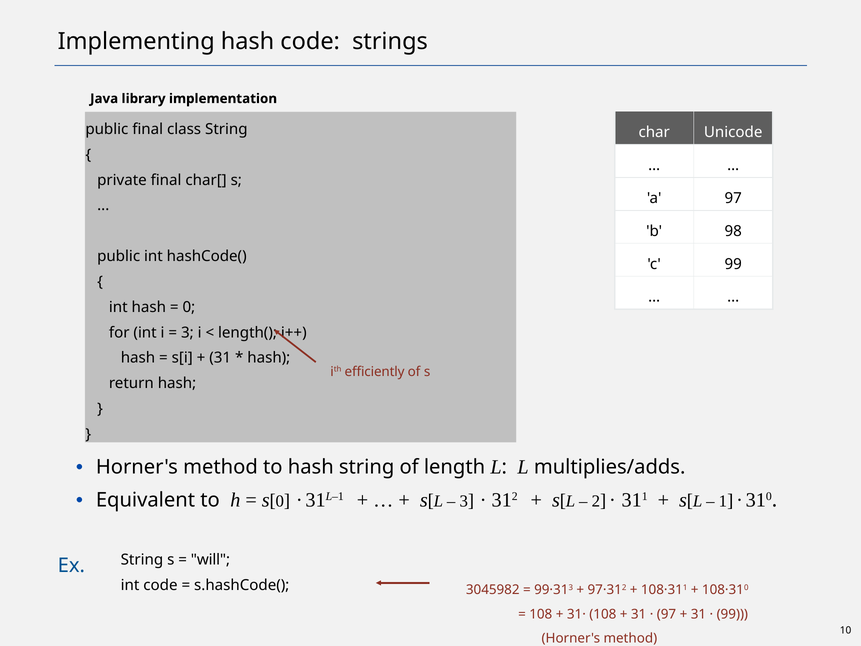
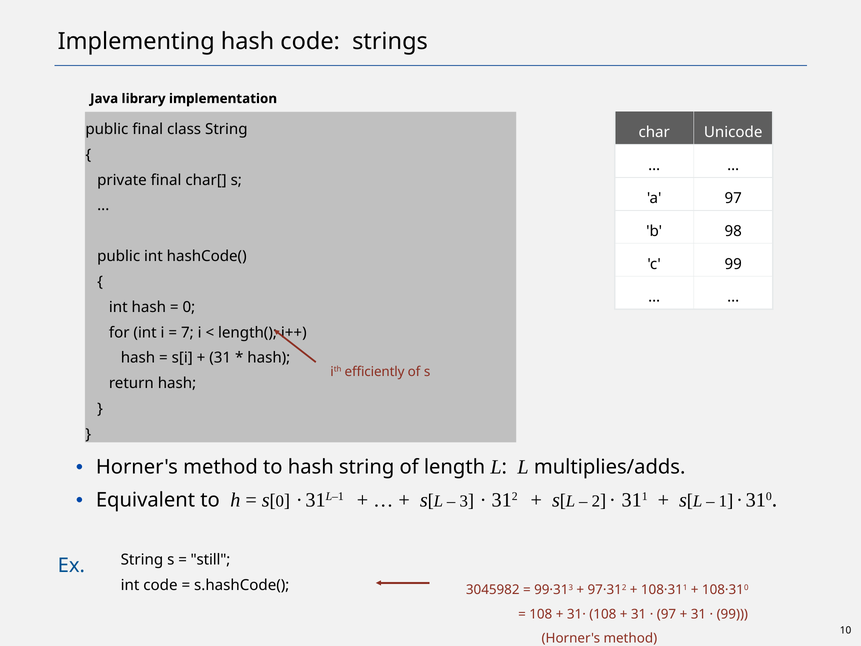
3: 3 -> 7 (187, 332)
will: will -> still (210, 560)
